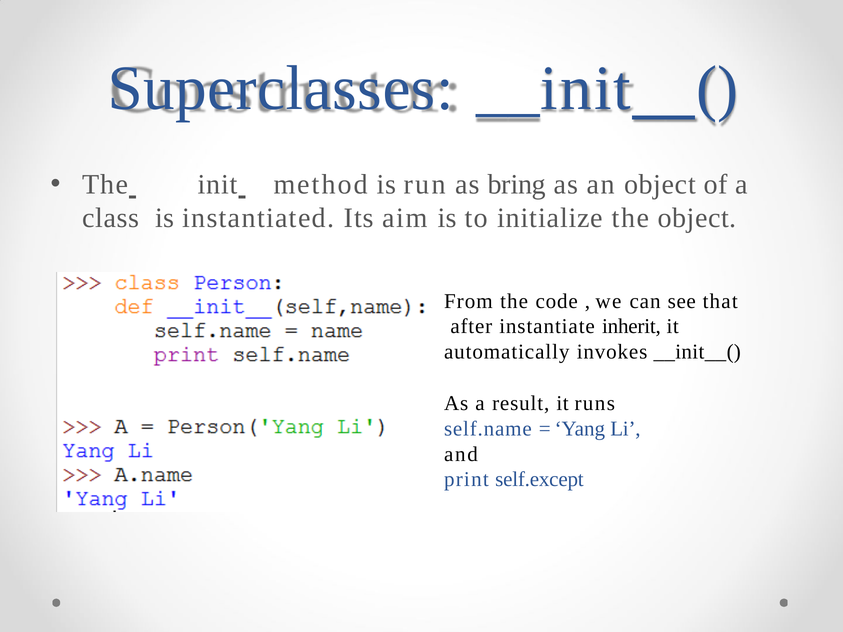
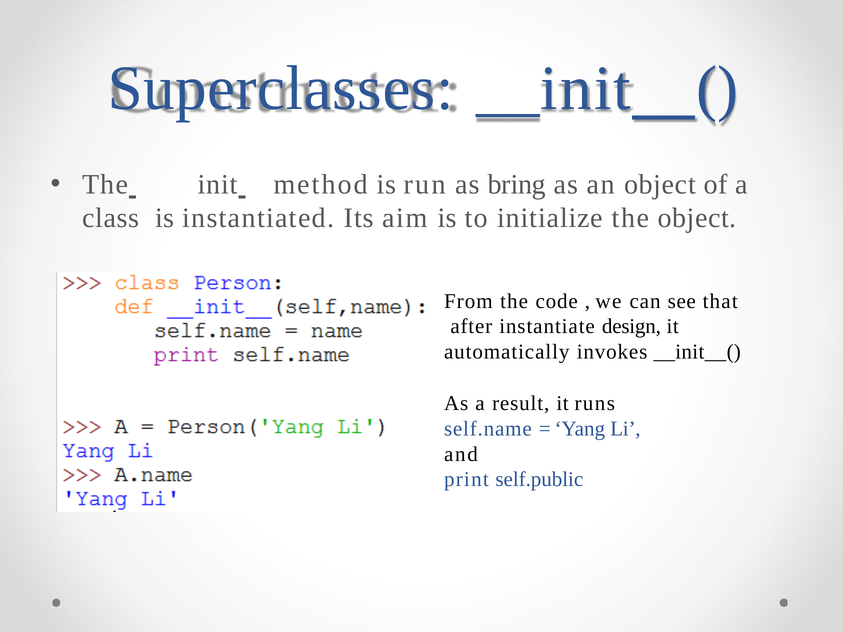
inherit: inherit -> design (631, 327)
self.except: self.except -> self.public (539, 480)
